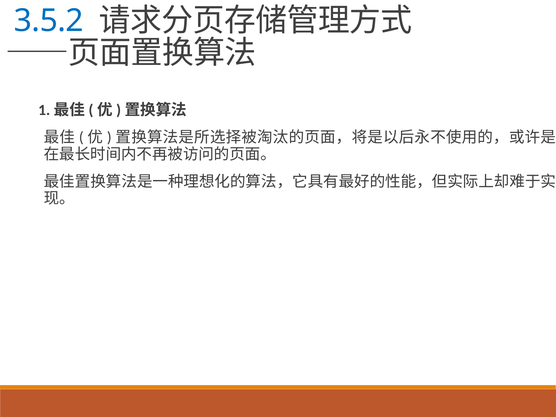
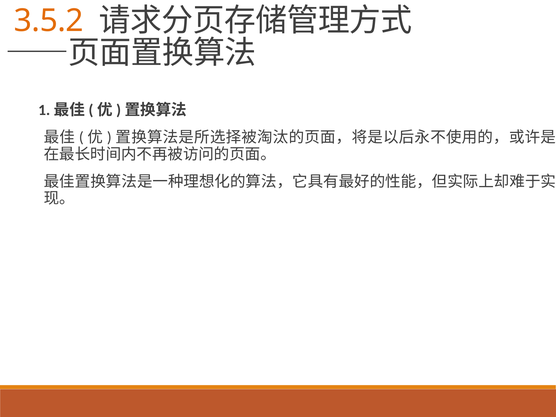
3.5.2 colour: blue -> orange (49, 21)
